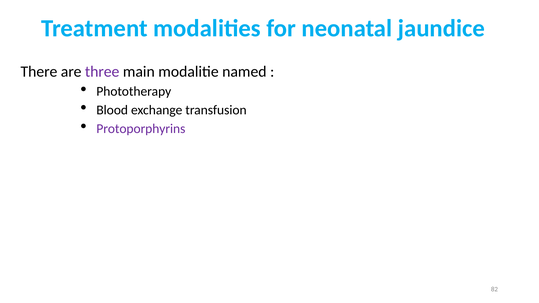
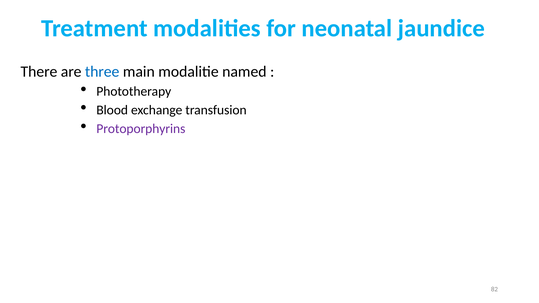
three colour: purple -> blue (102, 72)
